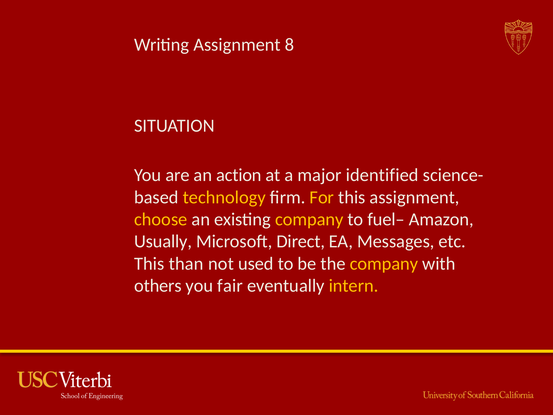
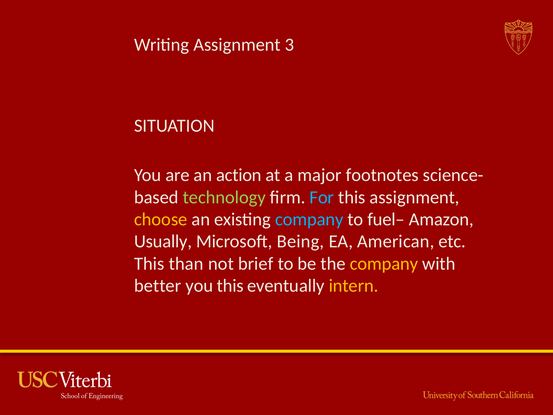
8: 8 -> 3 (289, 45)
identified: identified -> footnotes (382, 175)
technology colour: yellow -> light green (224, 197)
For colour: yellow -> light blue (322, 197)
company colour: yellow -> light blue (309, 219)
Direct: Direct -> Being (301, 241)
Messages: Messages -> American (396, 241)
used: used -> brief (256, 264)
others: others -> better (158, 286)
you fair: fair -> this (230, 286)
